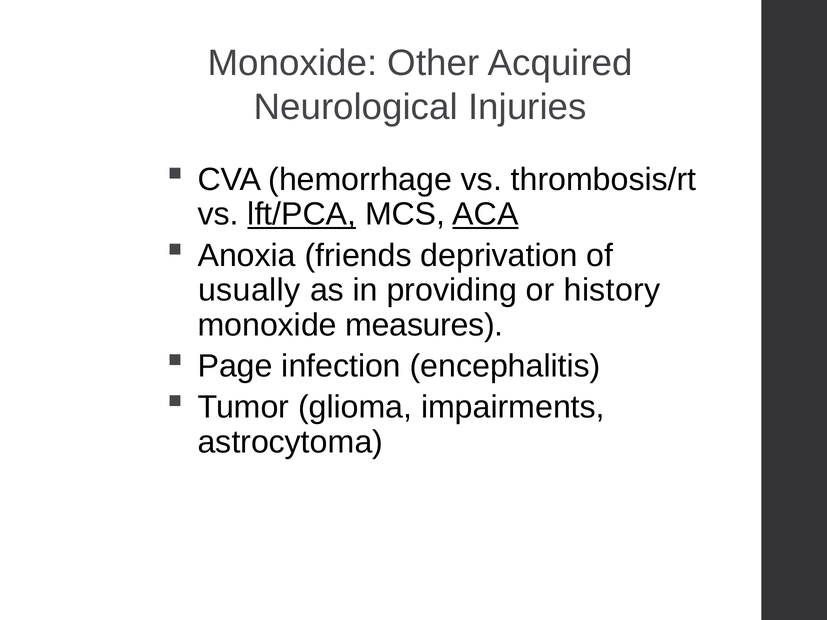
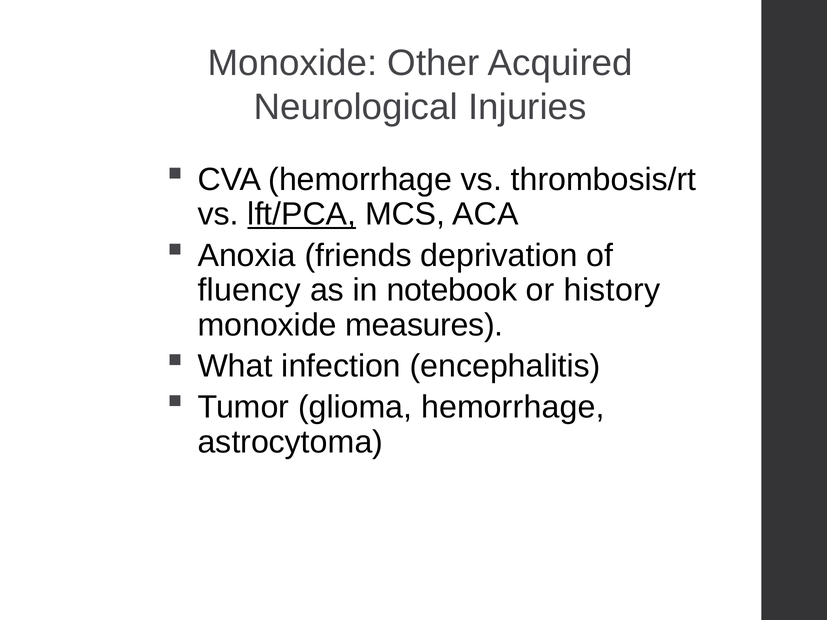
ACA underline: present -> none (486, 214)
usually: usually -> fluency (249, 290)
providing: providing -> notebook (452, 290)
Page: Page -> What (235, 366)
glioma impairments: impairments -> hemorrhage (513, 408)
